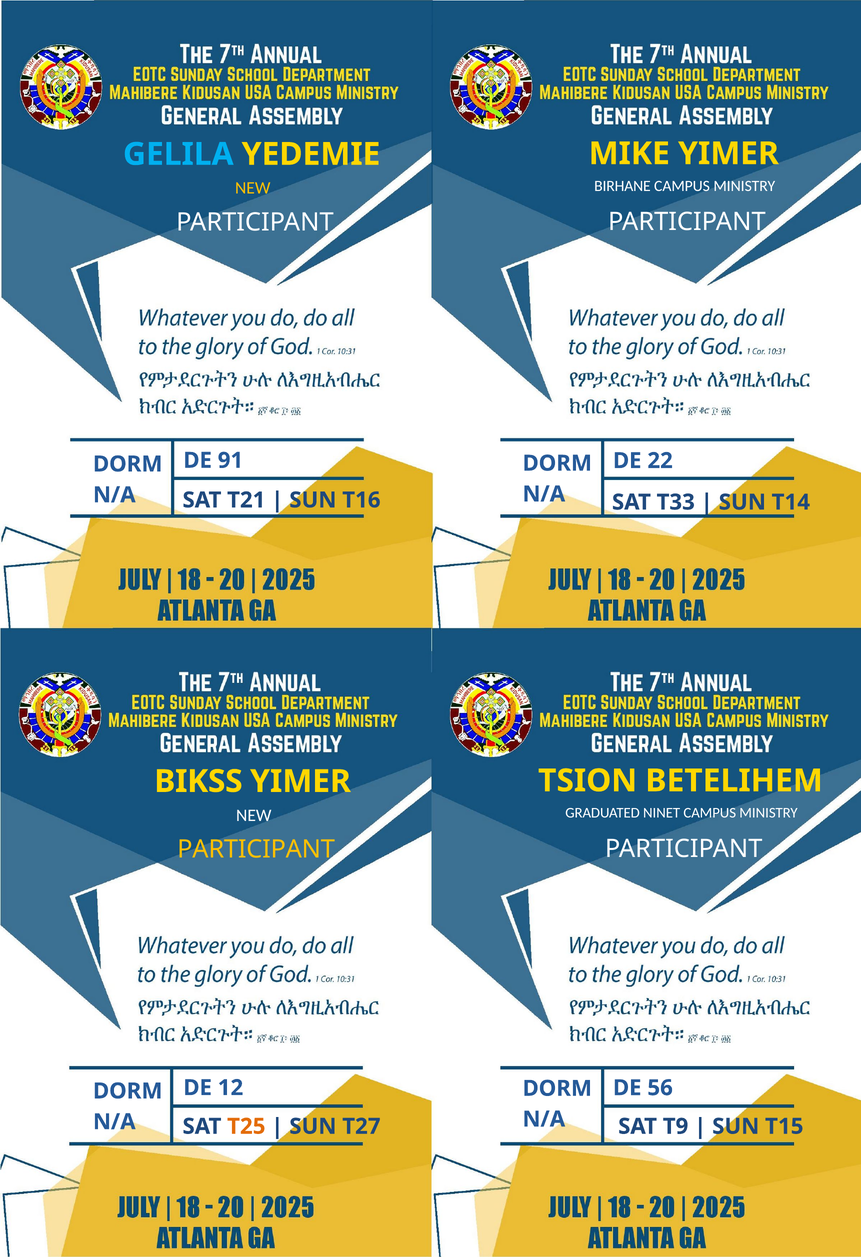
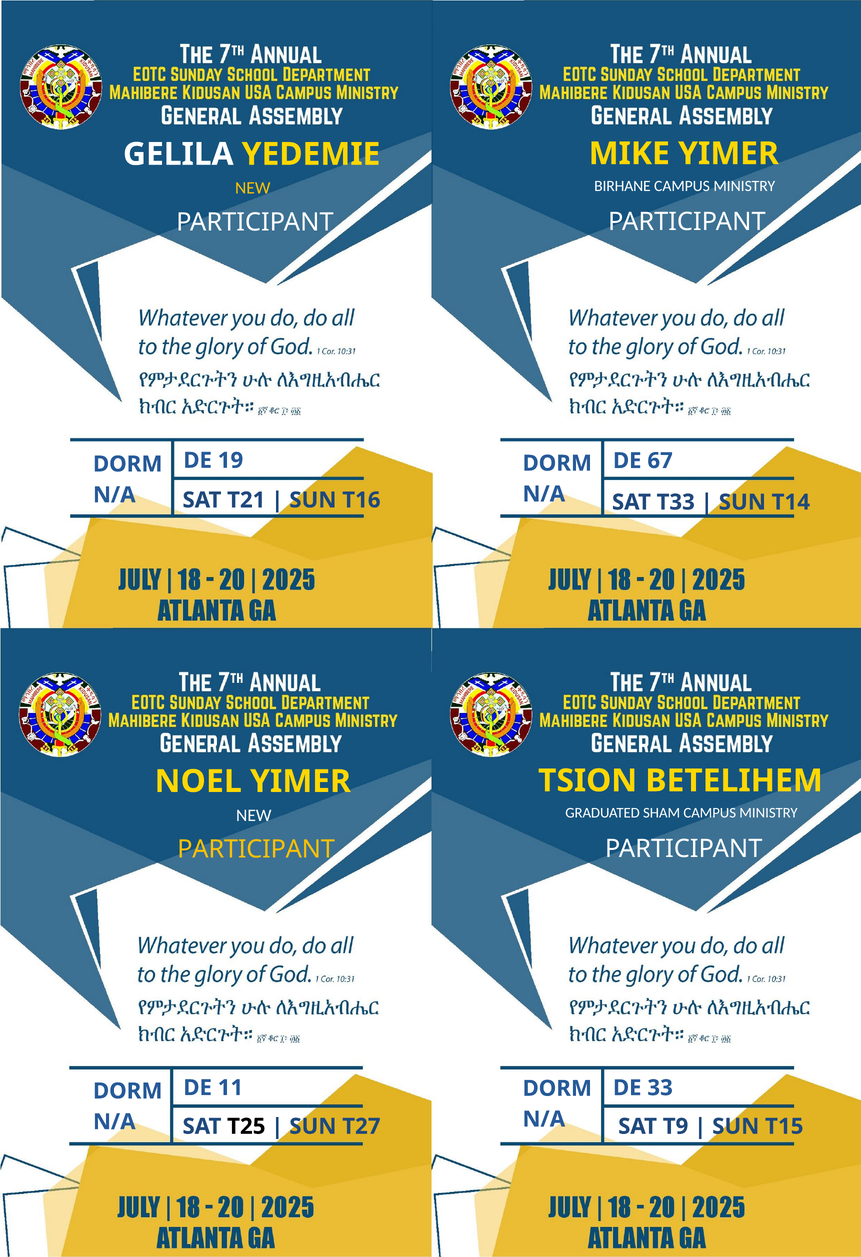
GELILA colour: light blue -> white (178, 154)
91: 91 -> 19 (231, 460)
22: 22 -> 67 (660, 461)
BIKSS: BIKSS -> NOEL (198, 782)
NINET: NINET -> SHAM (662, 813)
12: 12 -> 11 (231, 1088)
56: 56 -> 33 (660, 1088)
T25 colour: orange -> black (246, 1127)
